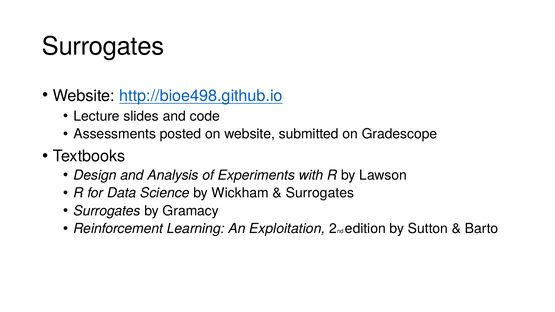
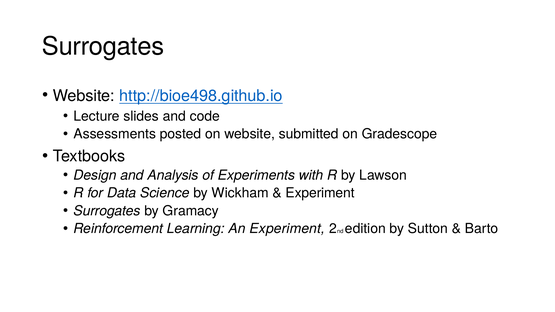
Surrogates: Surrogates -> Experiment (320, 193)
An Exploitation: Exploitation -> Experiment (287, 229)
